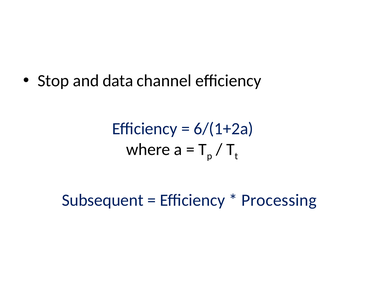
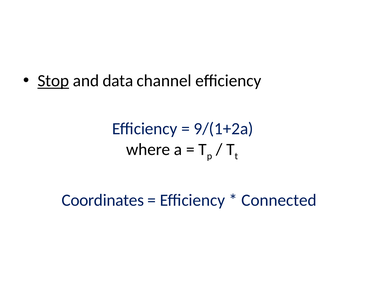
Stop underline: none -> present (53, 81)
6/(1+2a: 6/(1+2a -> 9/(1+2a (224, 129)
Subsequent: Subsequent -> Coordinates (103, 200)
Processing: Processing -> Connected (279, 200)
